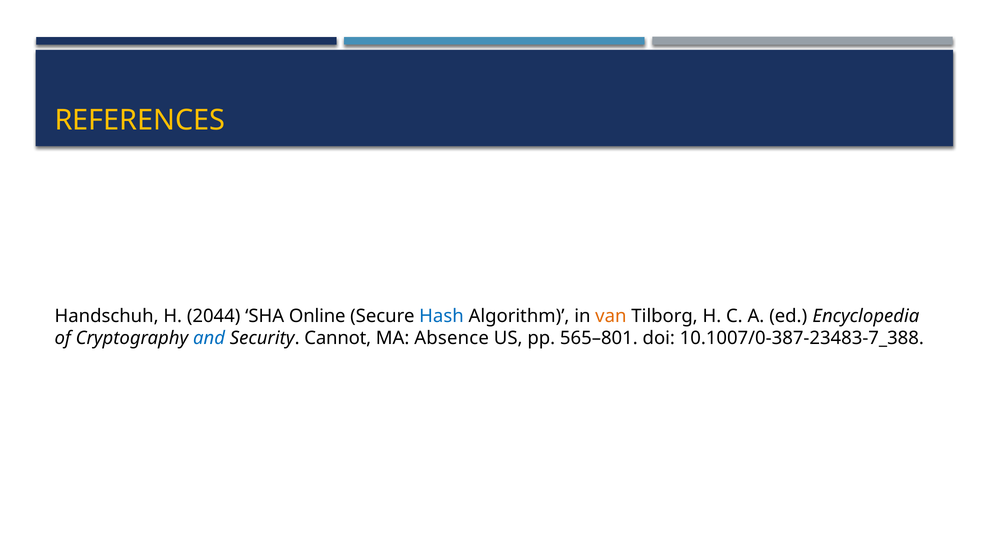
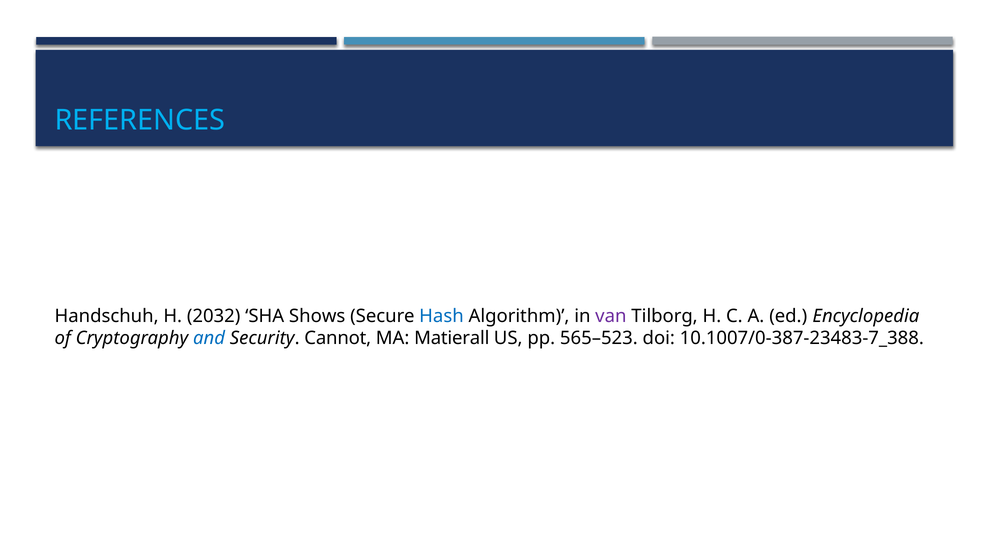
REFERENCES colour: yellow -> light blue (140, 120)
2044: 2044 -> 2032 (214, 316)
Online: Online -> Shows (317, 316)
van colour: orange -> purple (611, 316)
Absence: Absence -> Matierall (452, 338)
565–801: 565–801 -> 565–523 (599, 338)
